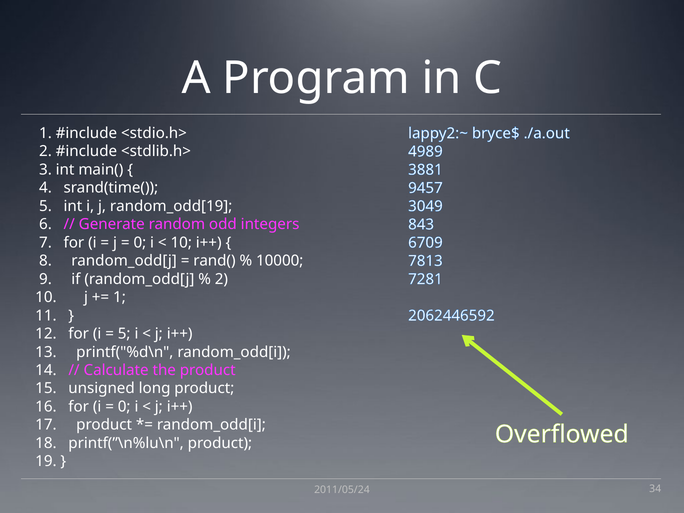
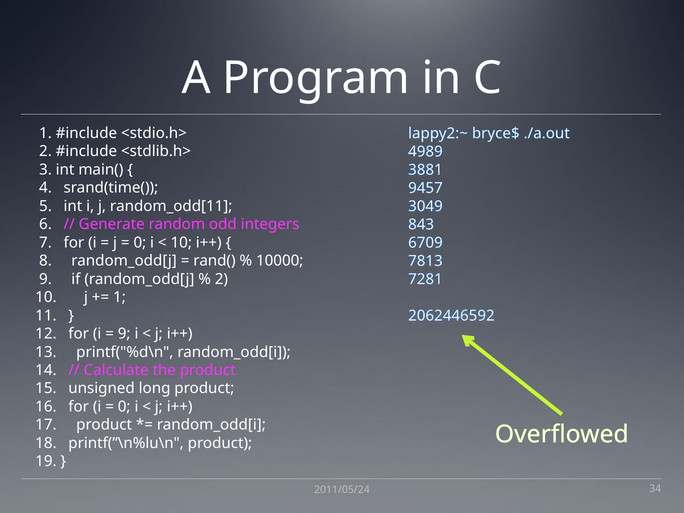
random_odd[19: random_odd[19 -> random_odd[11 (171, 206)
5: 5 -> 9 (124, 334)
